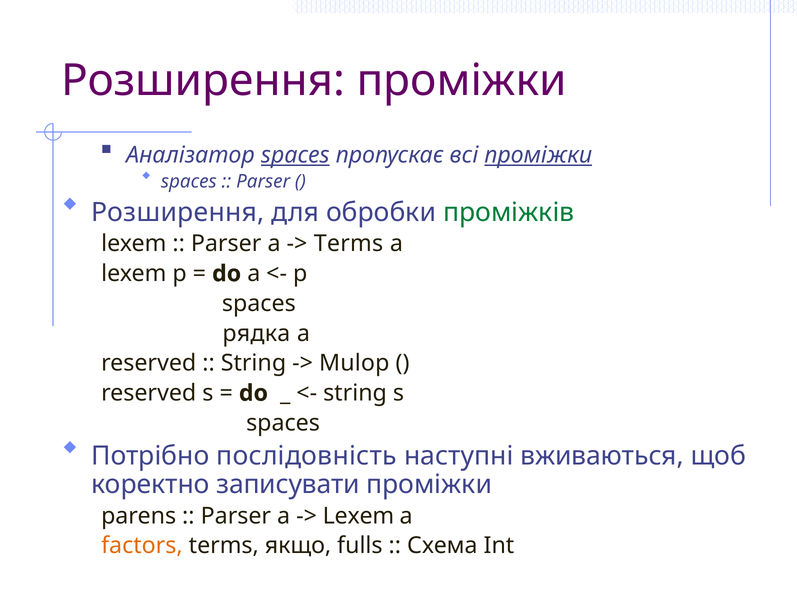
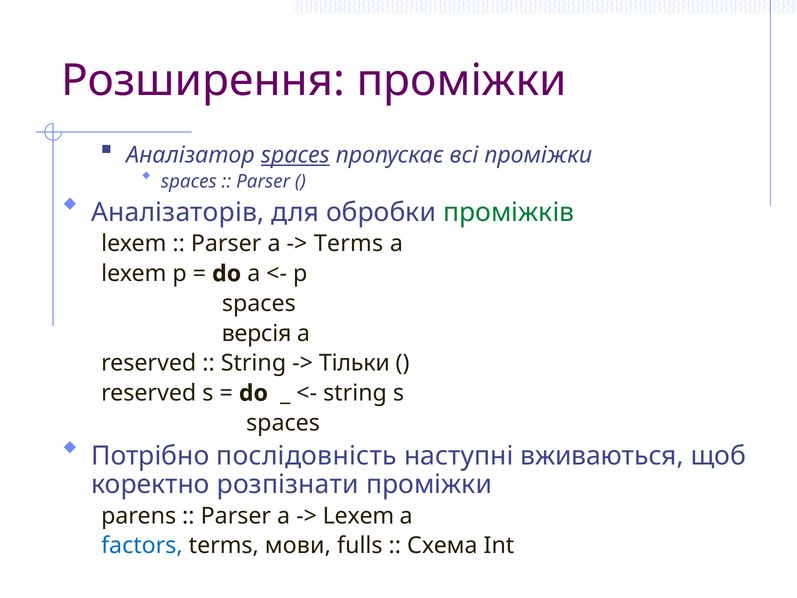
проміжки underline: present -> none (538, 155)
Розширення: Розширення -> Аналізаторів (178, 212)
рядка: рядка -> версія (257, 333)
Mulop: Mulop -> Тільки (354, 363)
записувати: записувати -> розпізнати (288, 484)
factors colour: orange -> blue (142, 546)
якщо: якщо -> мови (298, 546)
